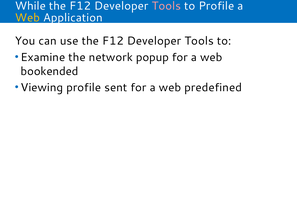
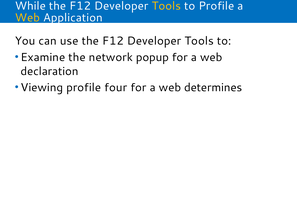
Tools colour: pink -> yellow (166, 6)
bookended: bookended -> declaration (50, 71)
sent: sent -> four (116, 87)
predefined: predefined -> determines (213, 87)
